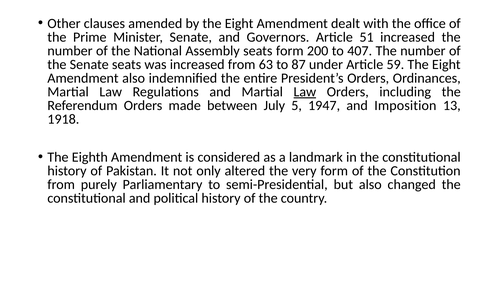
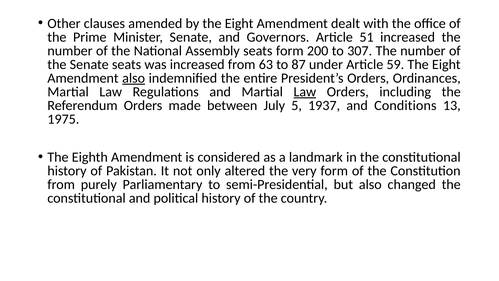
407: 407 -> 307 (360, 51)
also underline: none -> present (134, 78)
1947: 1947 -> 1937 (324, 105)
Imposition: Imposition -> Conditions (405, 105)
1918: 1918 -> 1975 (63, 119)
